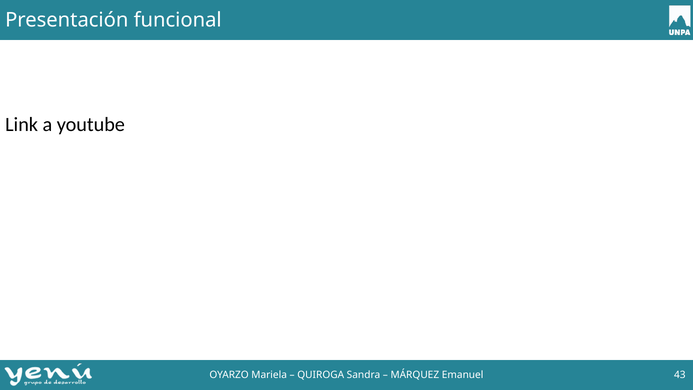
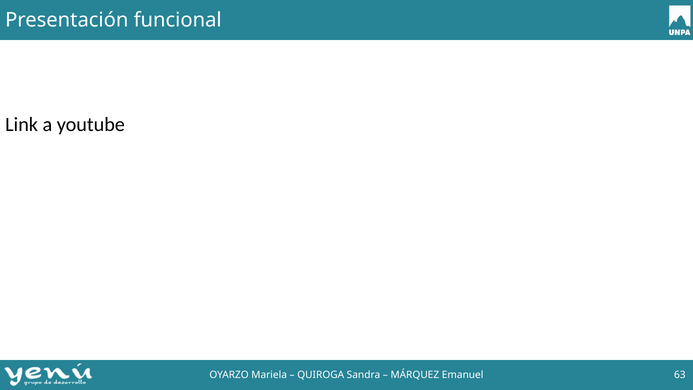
43: 43 -> 63 (680, 375)
